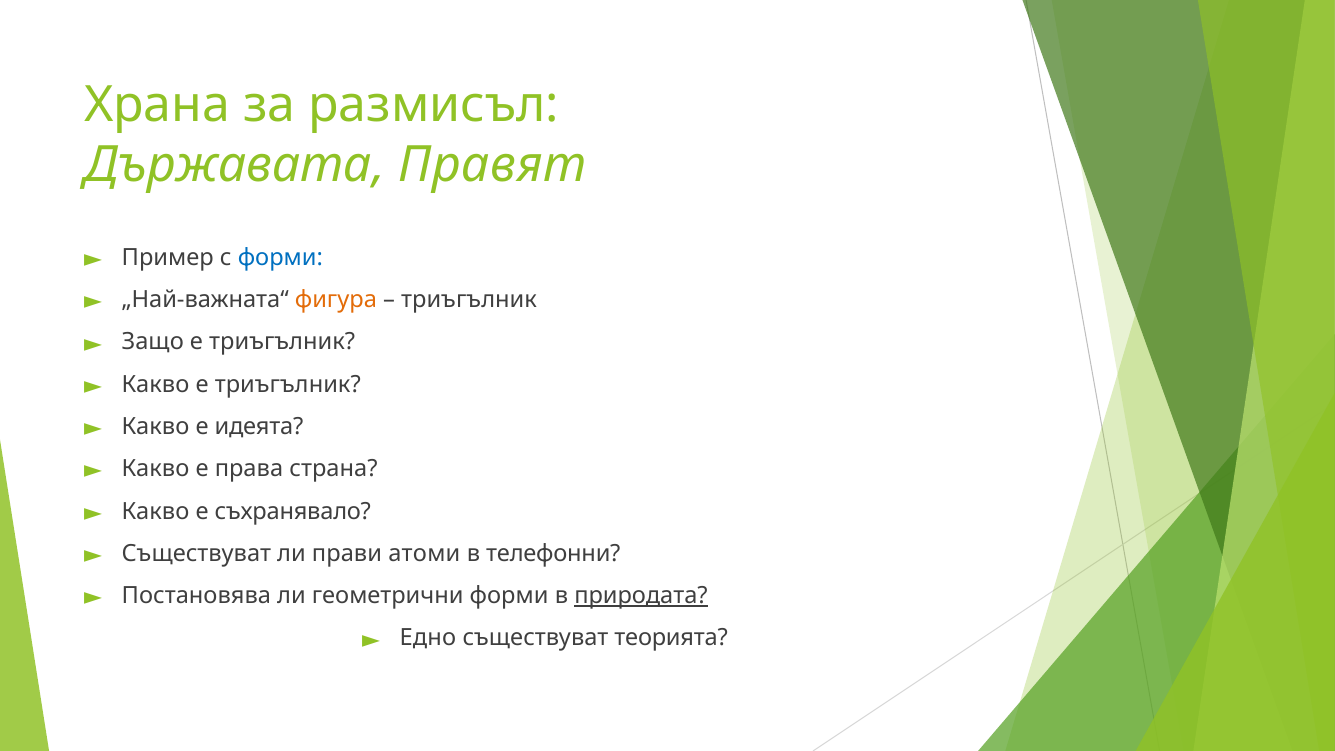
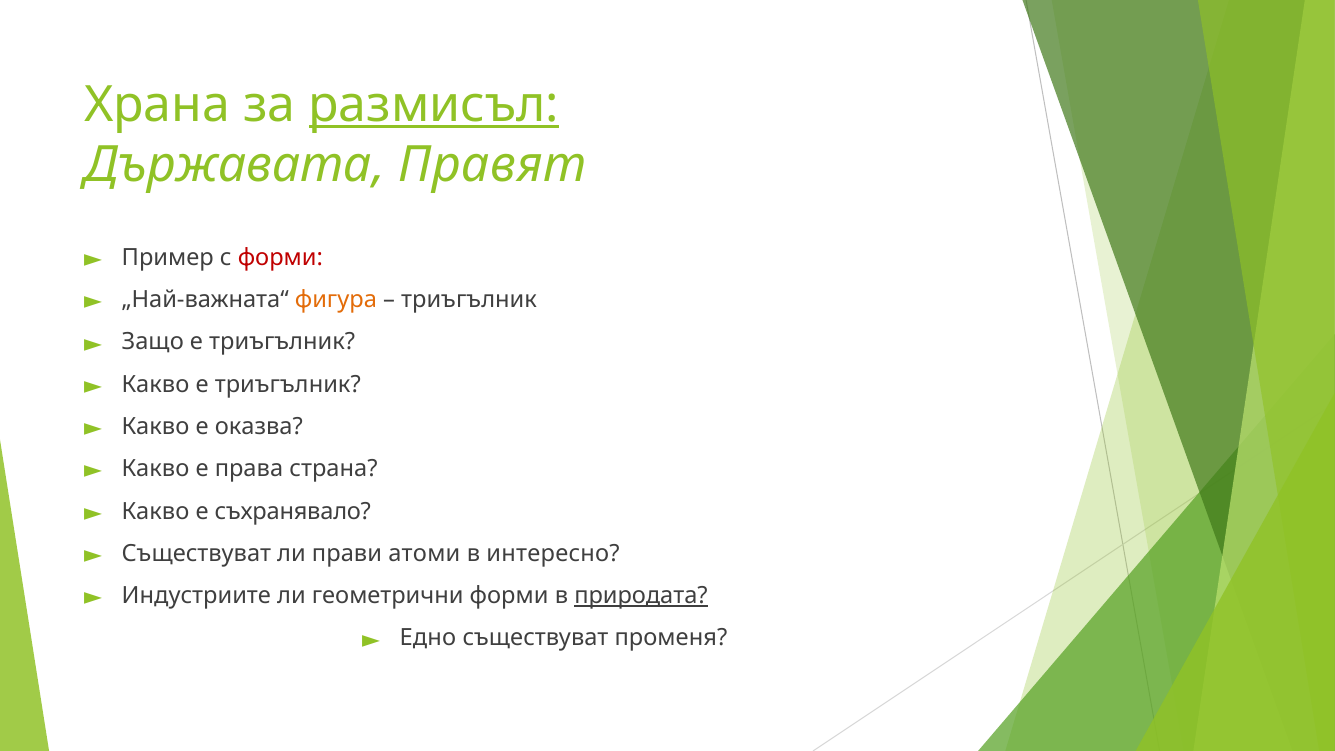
размисъл underline: none -> present (434, 105)
форми colour: blue -> red (280, 257)
идеята: идеята -> оказва (259, 427)
телефонни: телефонни -> интересно (553, 554)
Постановява: Постановява -> Индустриите (196, 596)
теорията: теорията -> променя (671, 638)
